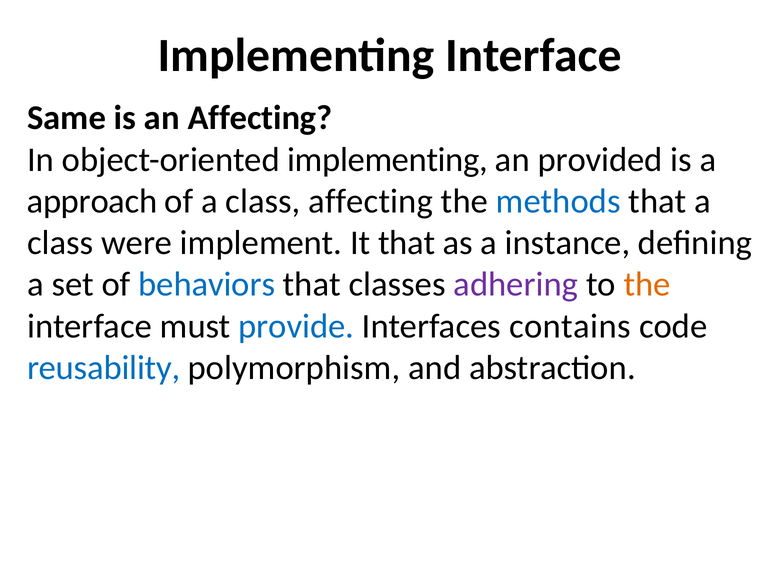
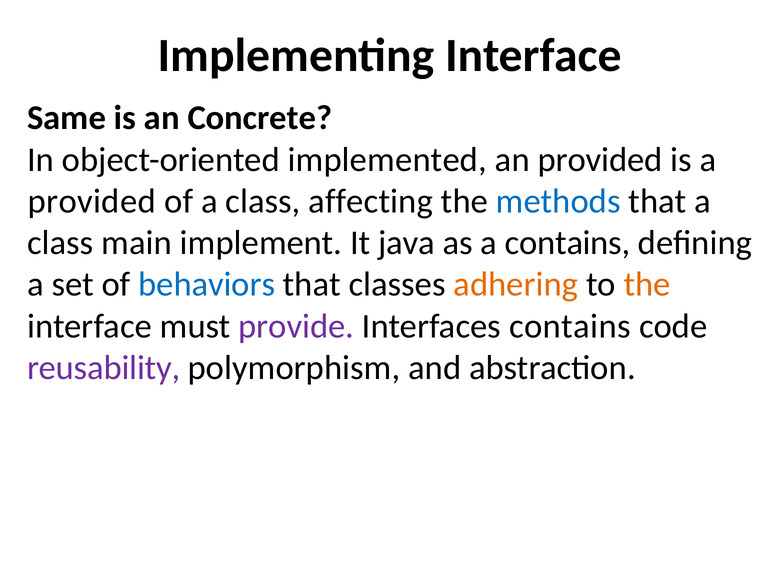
an Affecting: Affecting -> Concrete (260, 118)
object-oriented implementing: implementing -> implemented (387, 160)
approach: approach -> provided (92, 201)
were: were -> main (137, 243)
It that: that -> java (407, 243)
a instance: instance -> contains (568, 243)
adhering colour: purple -> orange (516, 284)
provide colour: blue -> purple (296, 326)
reusability colour: blue -> purple (104, 368)
